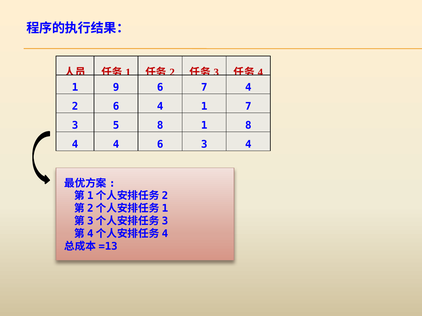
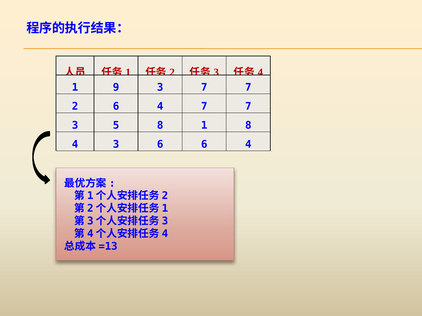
9 6: 6 -> 3 (160, 87)
4: 4 -> 7 (248, 87)
6 4 1: 1 -> 7 (204, 106)
4 4: 4 -> 3 (116, 144)
6 3: 3 -> 6 (204, 144)
